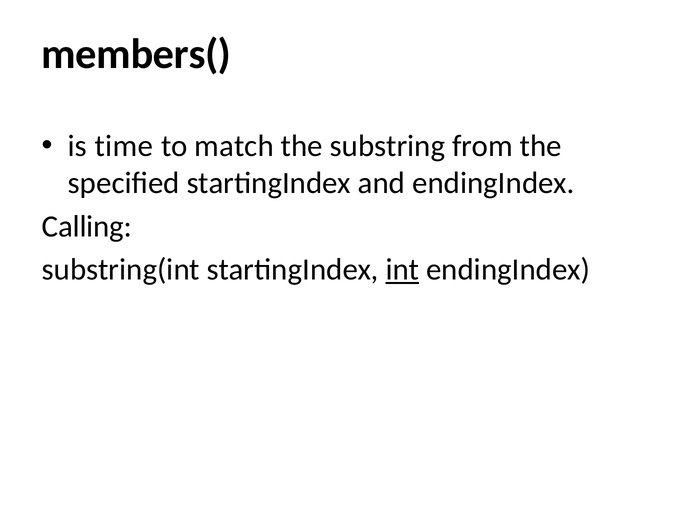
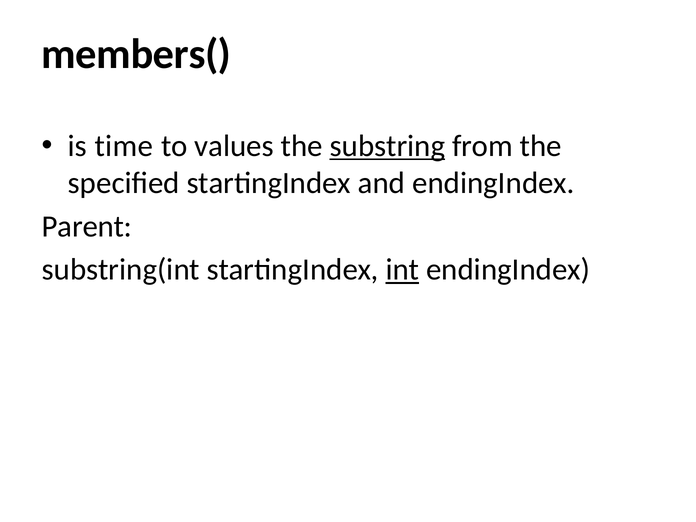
match: match -> values (234, 146)
substring underline: none -> present (387, 146)
Calling: Calling -> Parent (87, 226)
